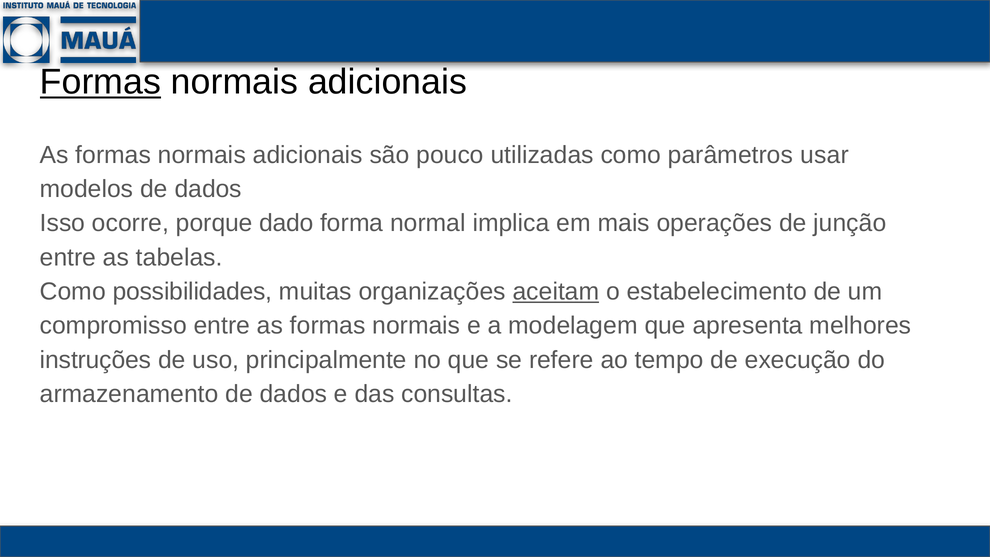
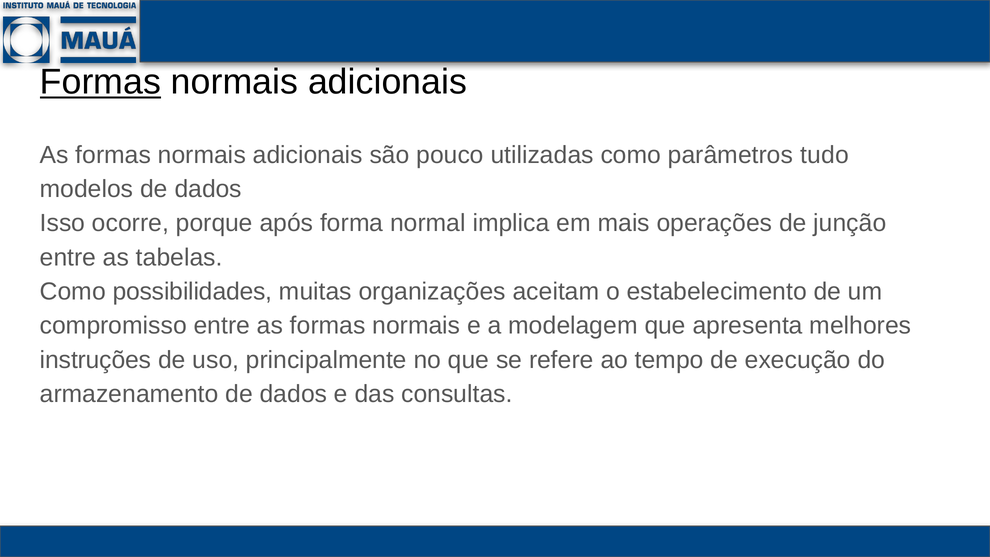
usar: usar -> tudo (824, 155)
dado: dado -> após (286, 223)
aceitam underline: present -> none (556, 292)
